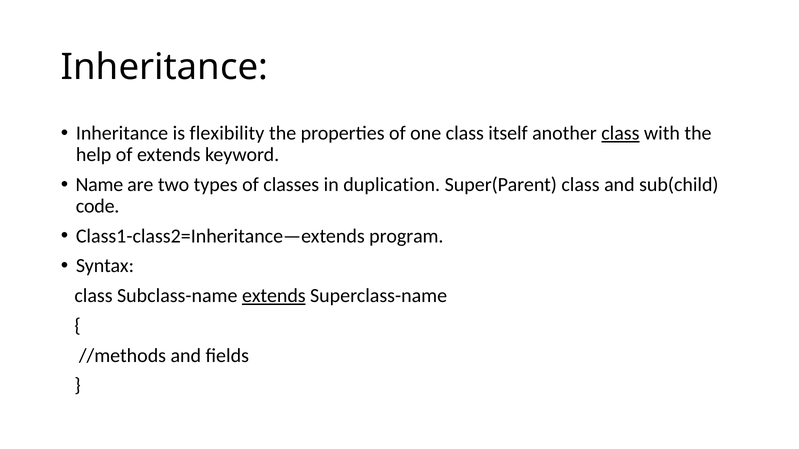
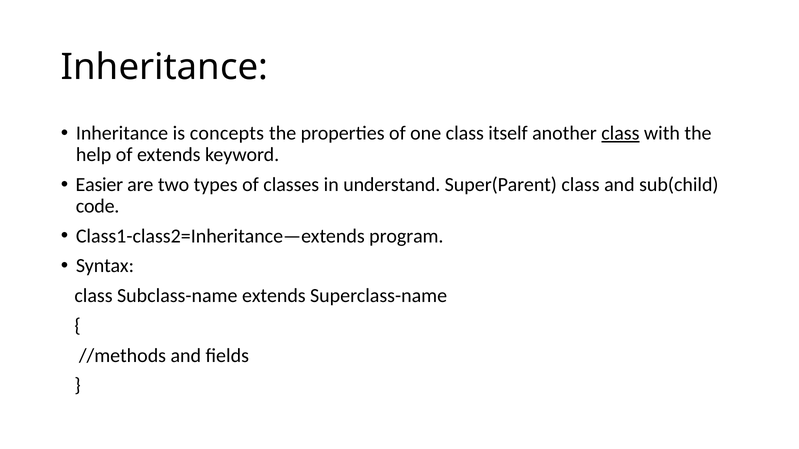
flexibility: flexibility -> concepts (227, 133)
Name: Name -> Easier (99, 185)
duplication: duplication -> understand (392, 185)
extends underline: present -> none (274, 296)
